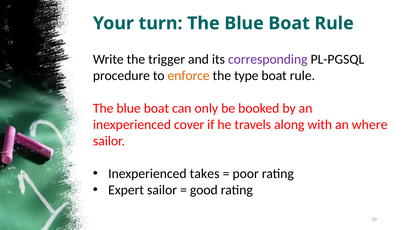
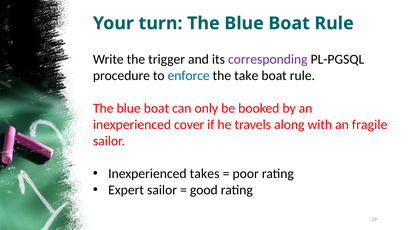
enforce colour: orange -> blue (189, 75)
type: type -> take (246, 75)
where: where -> fragile (370, 124)
